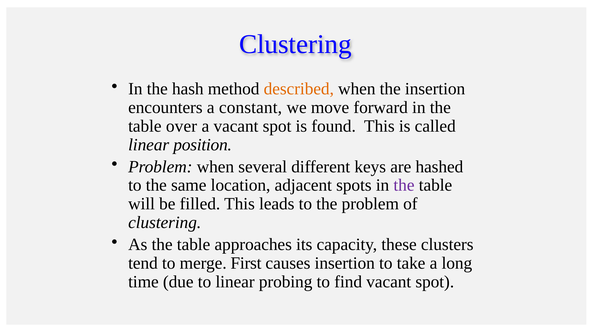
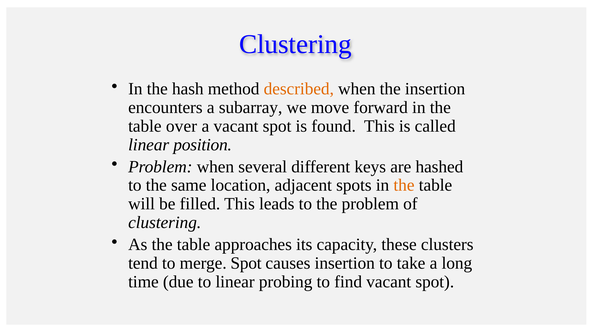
constant: constant -> subarray (251, 108)
the colour: purple -> orange (404, 186)
merge First: First -> Spot (246, 263)
